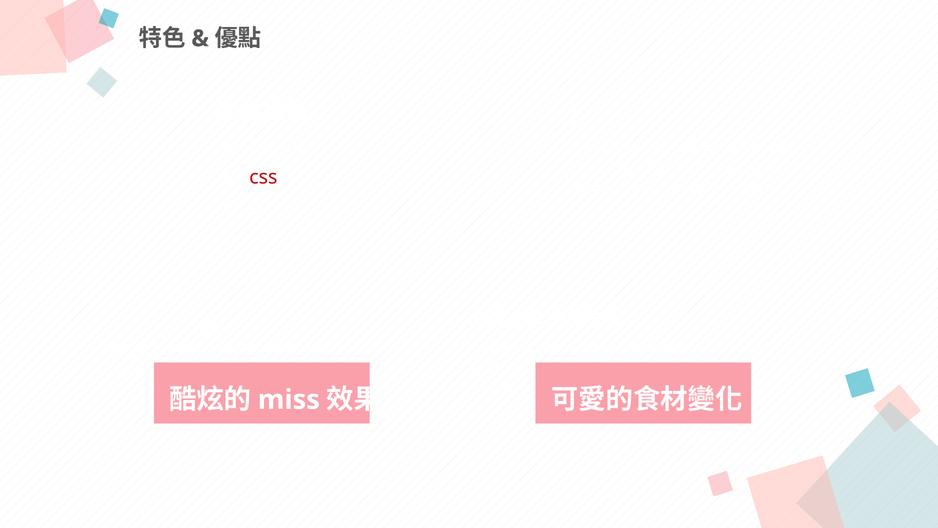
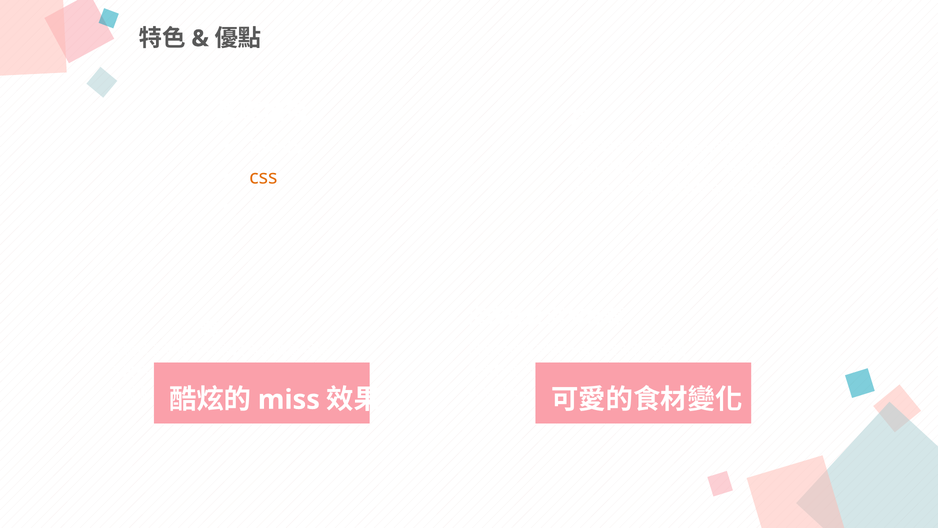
css colour: red -> orange (263, 177)
